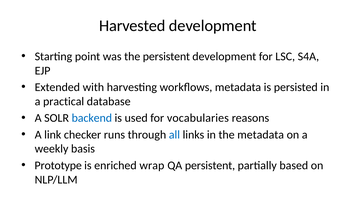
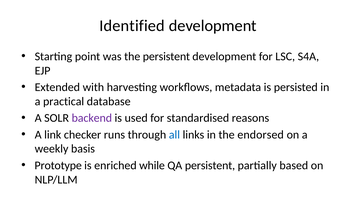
Harvested: Harvested -> Identified (132, 26)
backend colour: blue -> purple (92, 118)
vocabularies: vocabularies -> standardised (198, 118)
the metadata: metadata -> endorsed (261, 135)
wrap: wrap -> while (152, 166)
